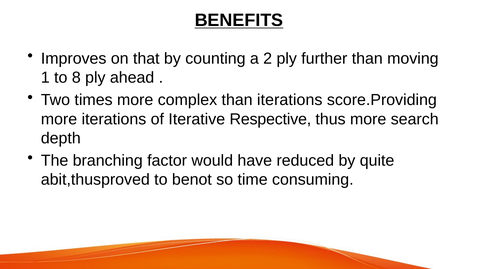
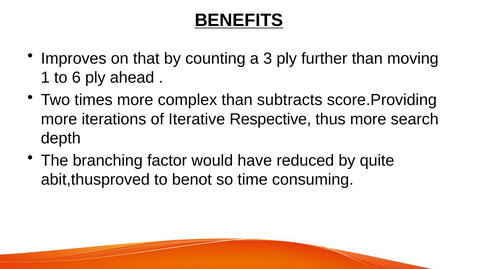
2: 2 -> 3 (268, 58)
8: 8 -> 6 (76, 78)
than iterations: iterations -> subtracts (290, 100)
